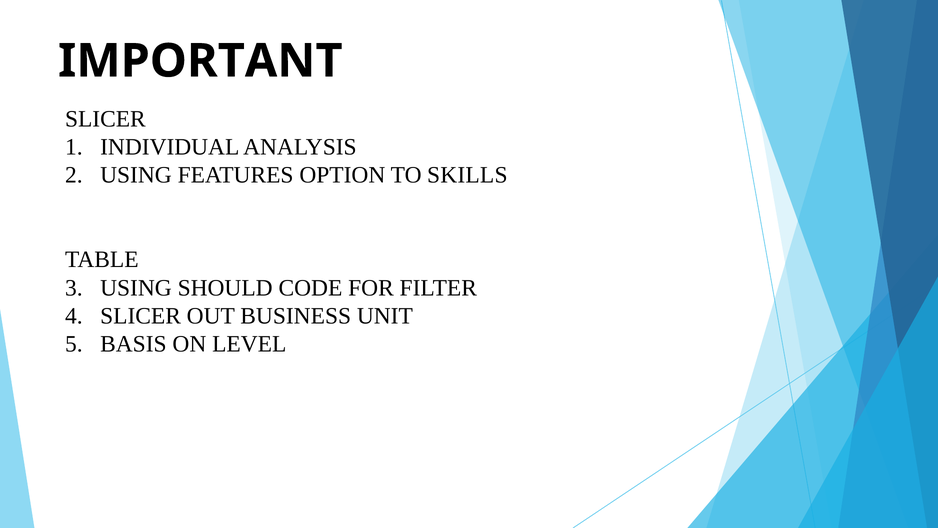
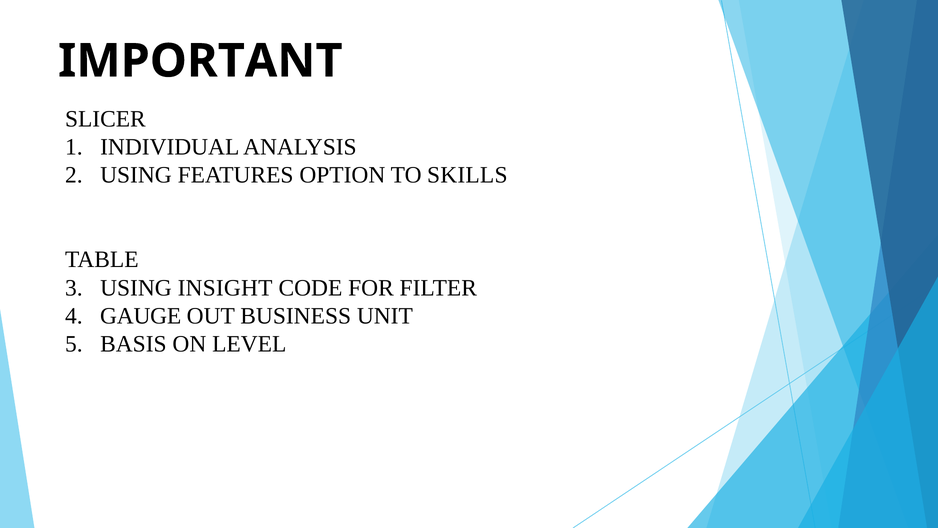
SHOULD: SHOULD -> INSIGHT (225, 288)
SLICER: SLICER -> GAUGE (141, 316)
